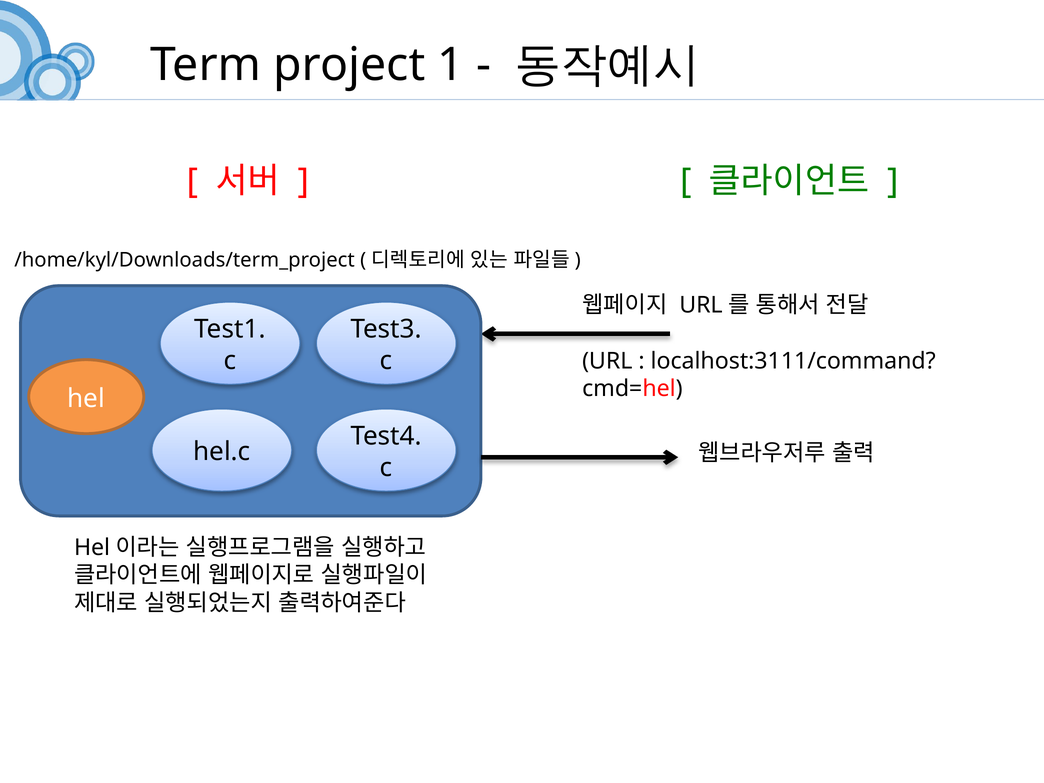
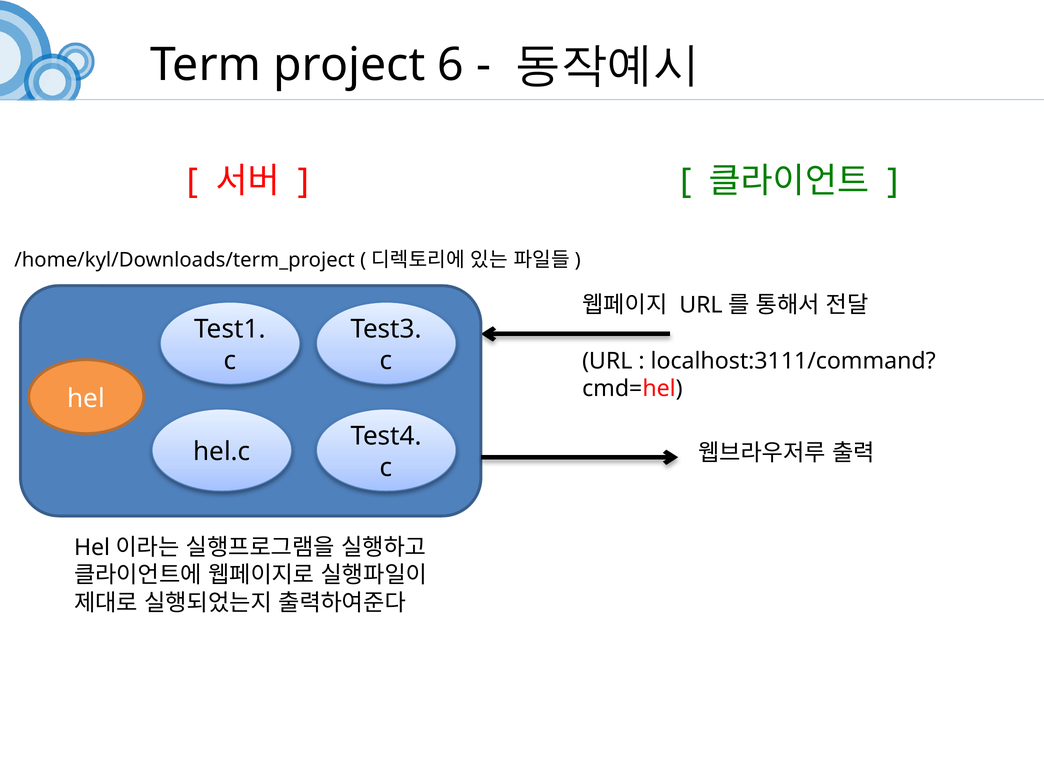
1: 1 -> 6 (451, 65)
